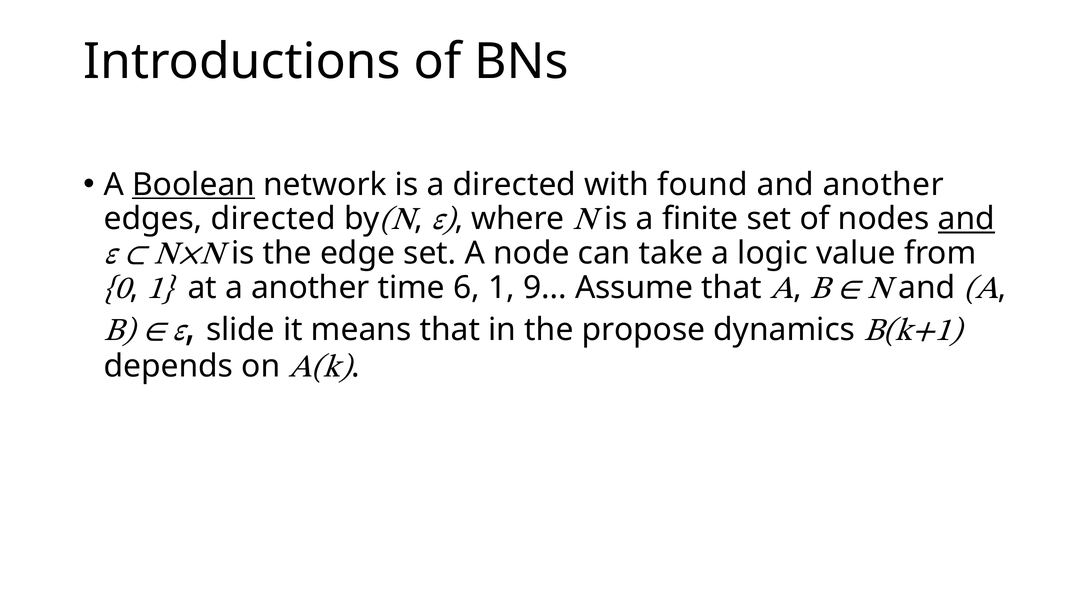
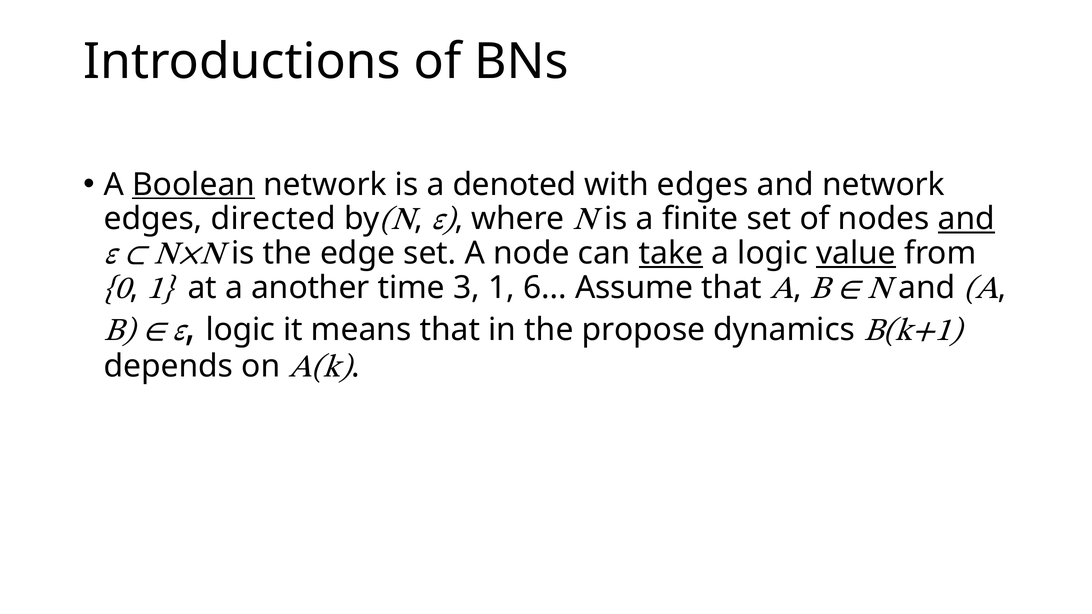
a directed: directed -> denoted (515, 185)
with found: found -> edges (703, 185)
and another: another -> network (884, 185)
take underline: none -> present (671, 253)
value underline: none -> present (856, 253)
6: 6 -> 3 (467, 288)
9: 9 -> 6 (545, 288)
slide: slide -> logic (241, 330)
